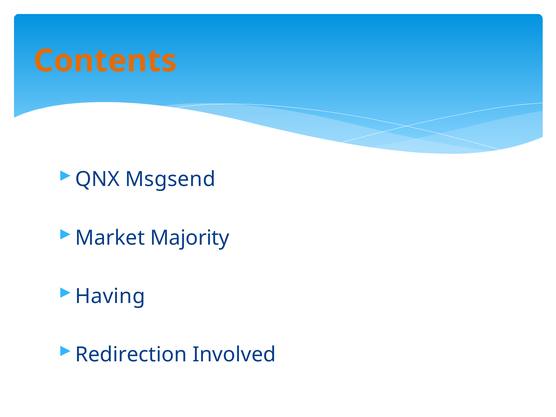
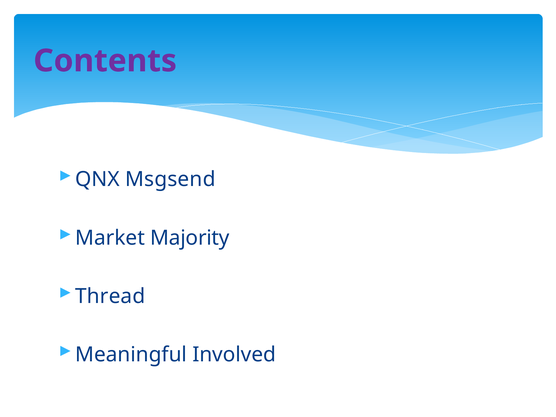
Contents colour: orange -> purple (105, 61)
Having: Having -> Thread (110, 296)
Redirection: Redirection -> Meaningful (131, 355)
